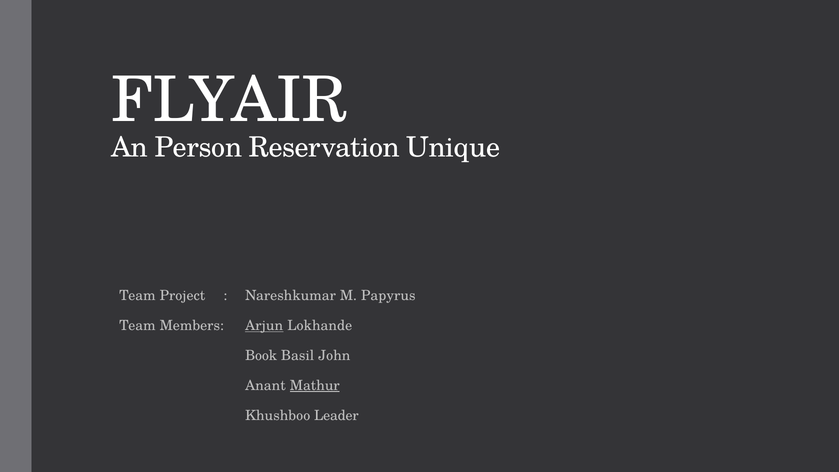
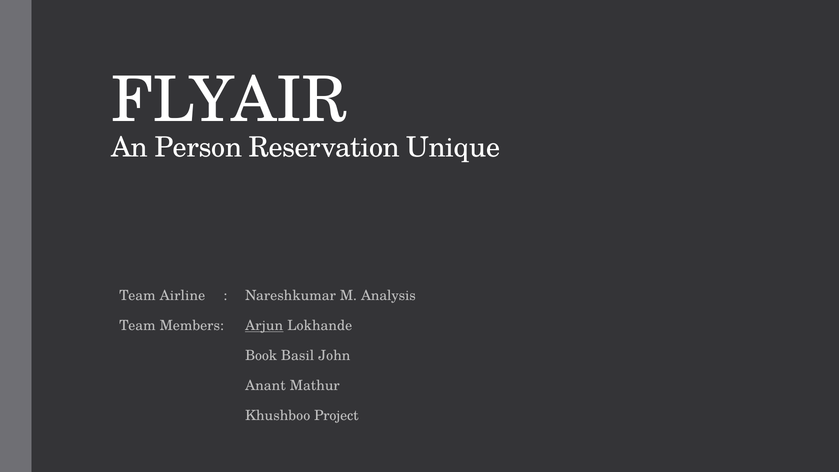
Project: Project -> Airline (182, 296)
Papyrus: Papyrus -> Analysis (388, 296)
Mathur underline: present -> none (315, 386)
Leader: Leader -> Project (336, 415)
